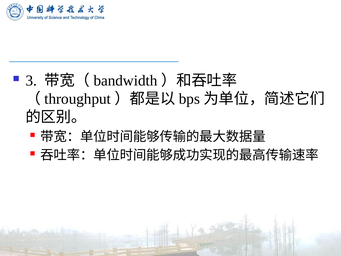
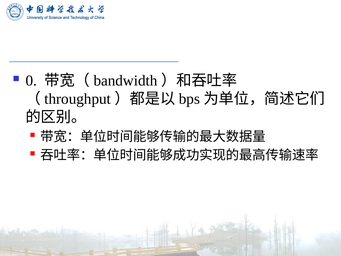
3: 3 -> 0 (31, 81)
